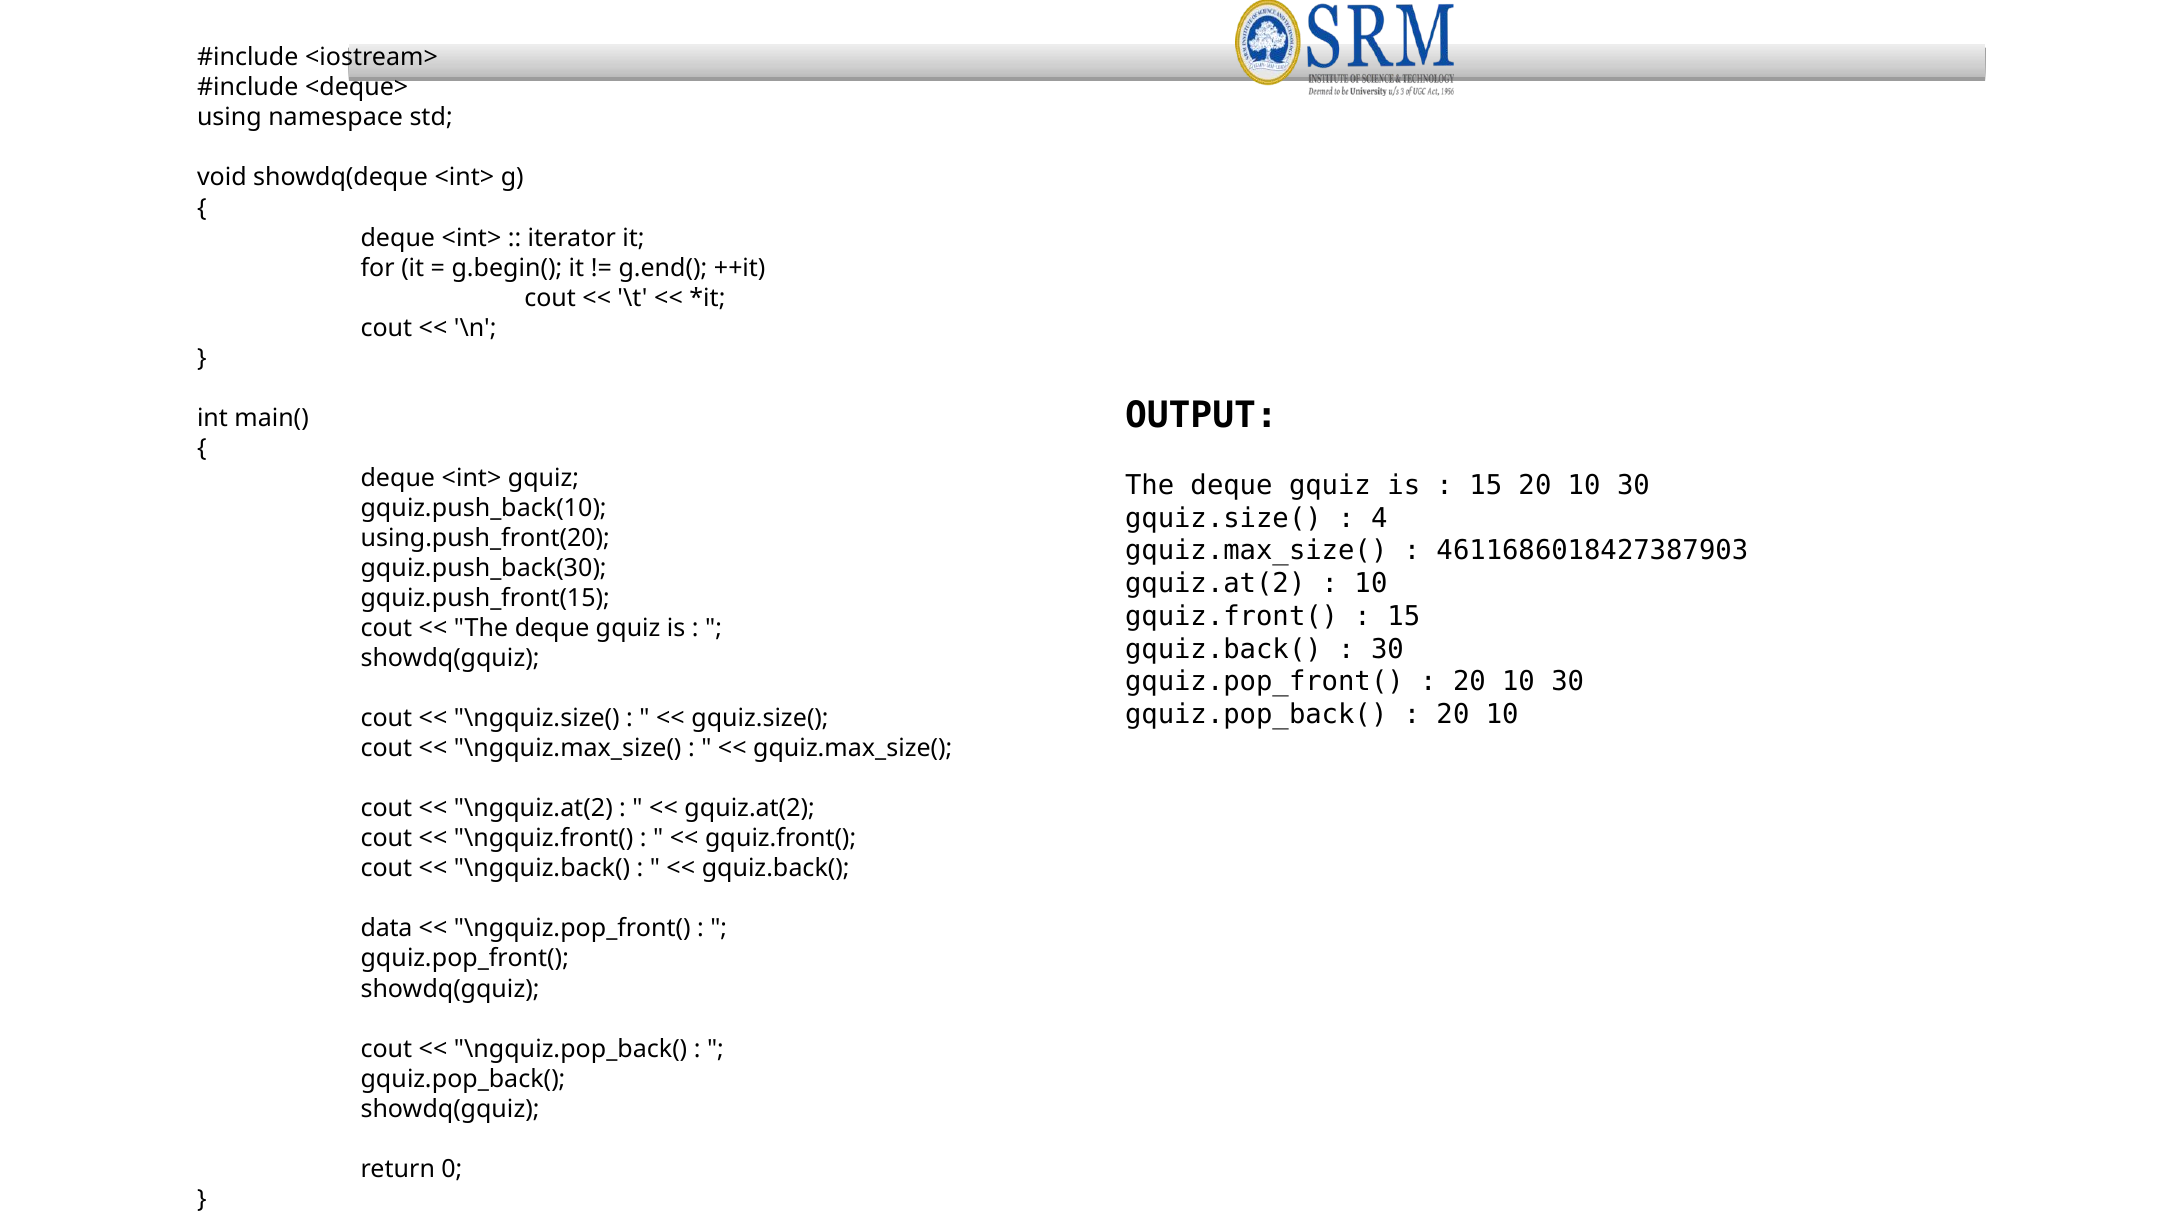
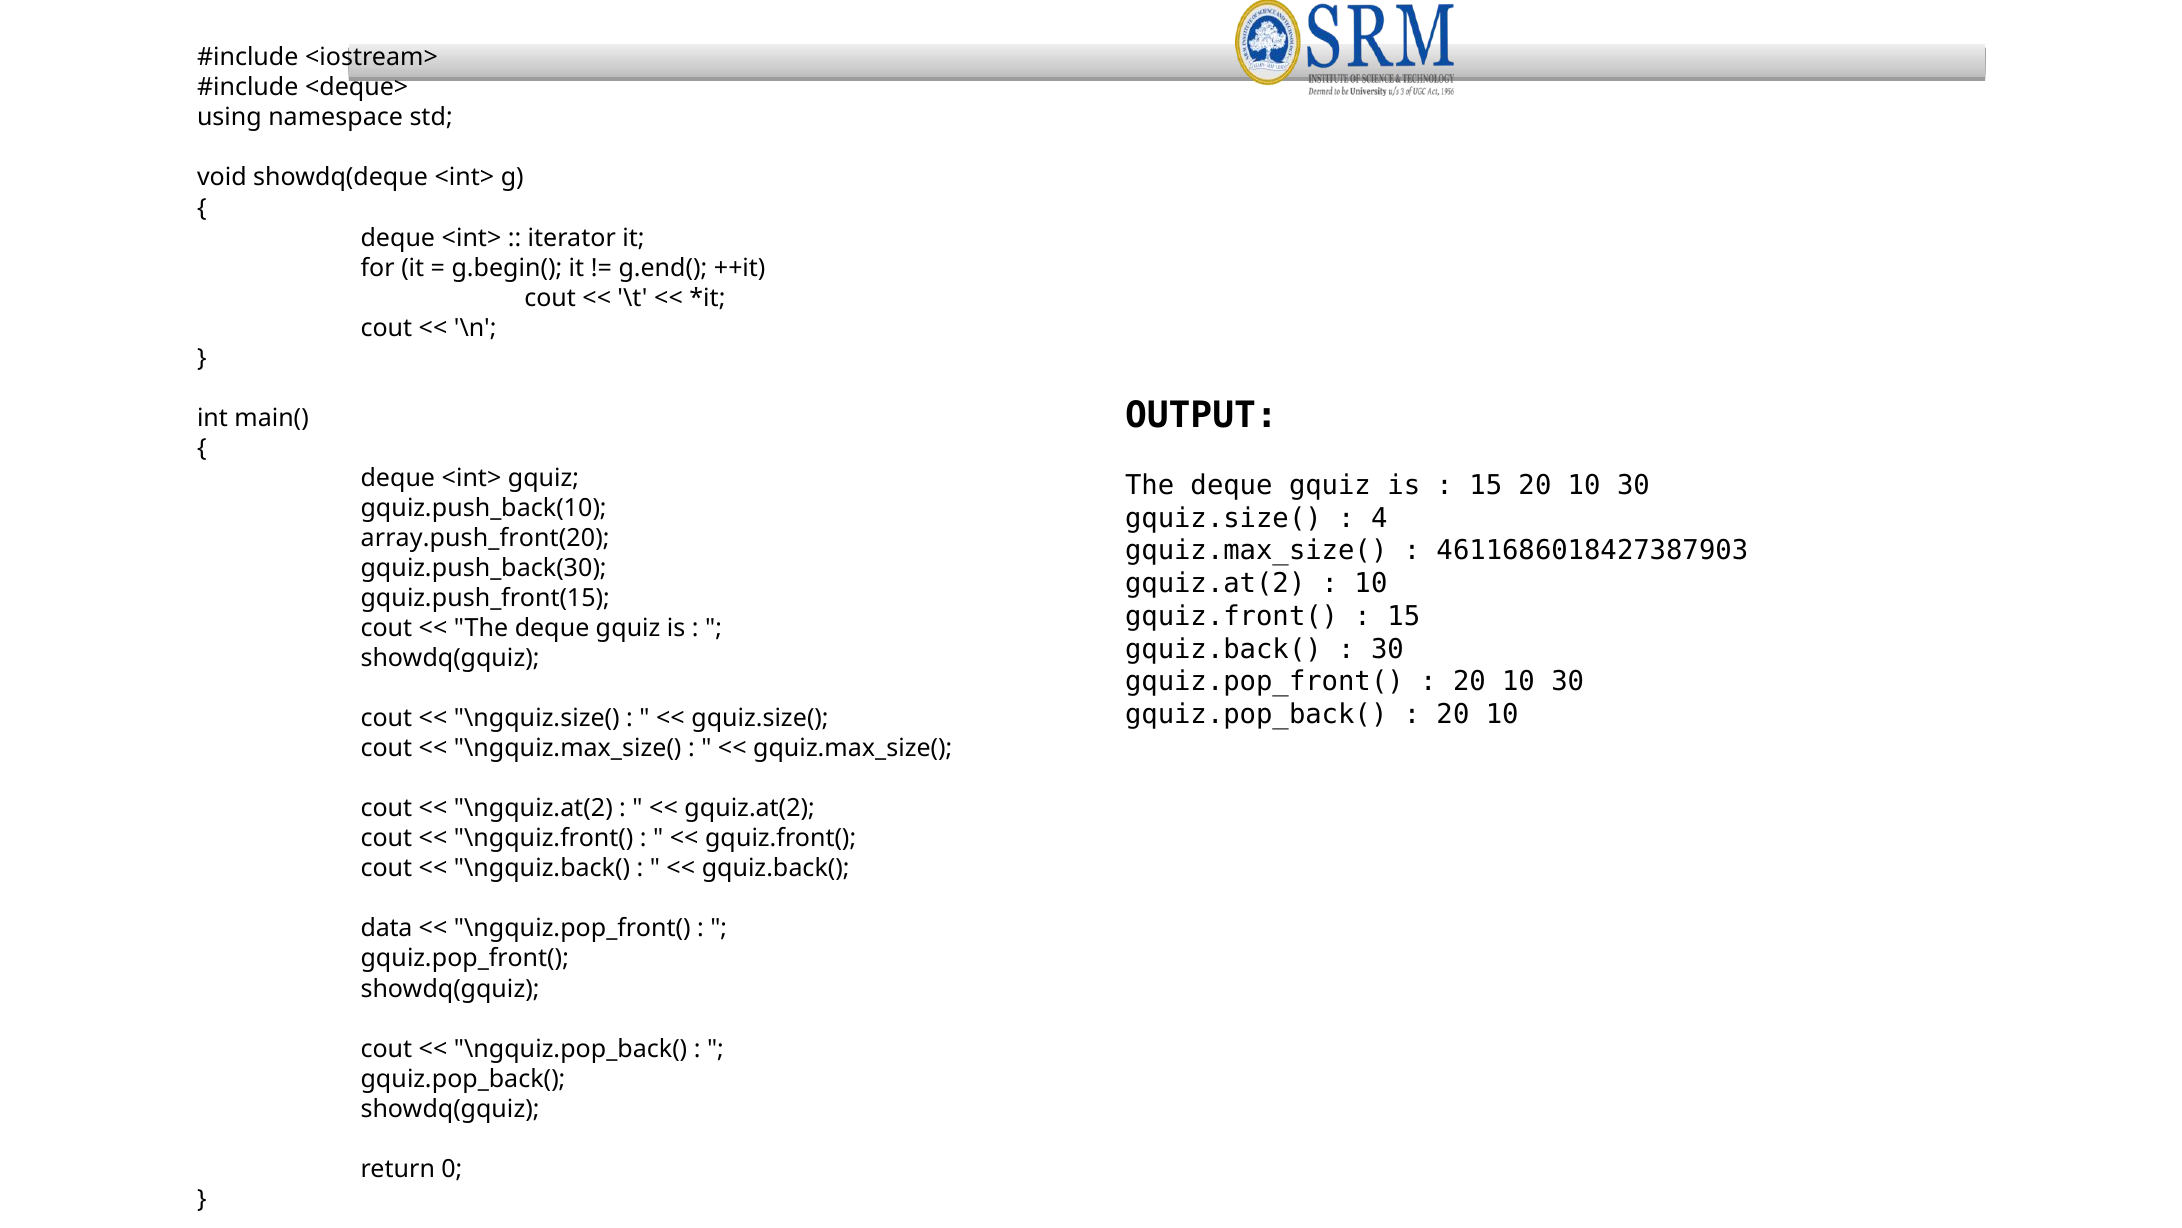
using.push_front(20: using.push_front(20 -> array.push_front(20 (485, 538)
